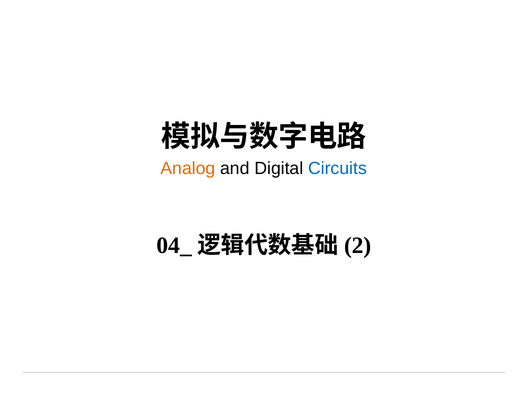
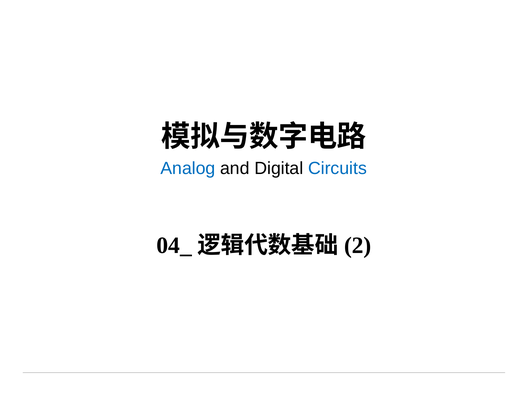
Analog colour: orange -> blue (188, 168)
